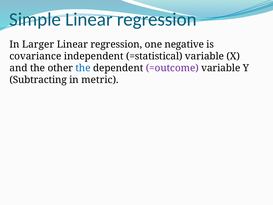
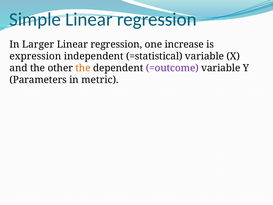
negative: negative -> increase (184, 44)
covariance: covariance -> expression (35, 56)
the colour: blue -> orange (83, 68)
Subtracting: Subtracting -> Parameters (38, 80)
